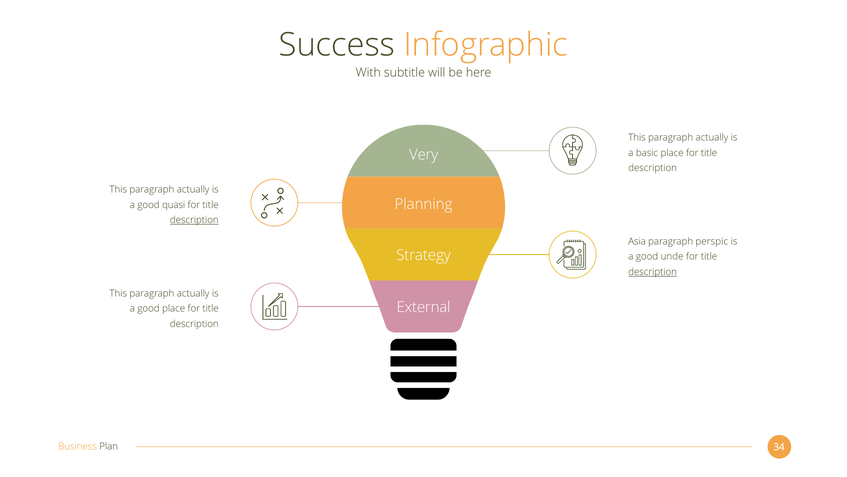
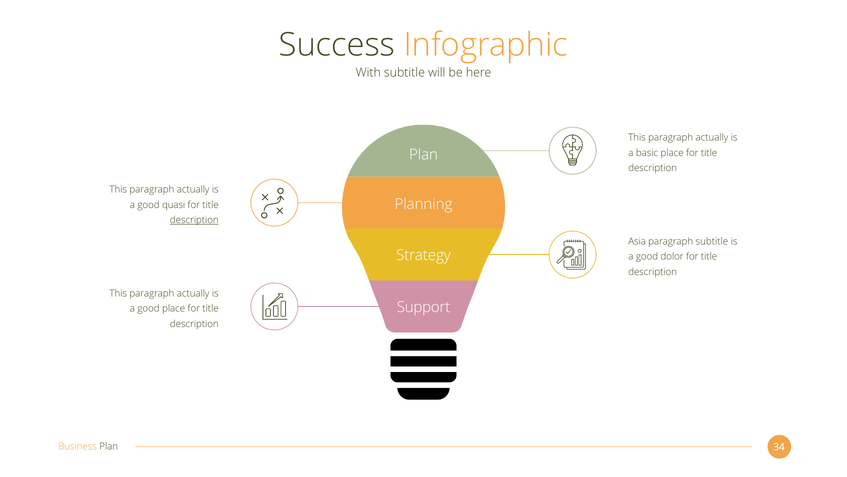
Very: Very -> Plan (424, 155)
paragraph perspic: perspic -> subtitle (712, 241)
unde: unde -> dolor (672, 256)
description underline: present -> none (653, 272)
External: External -> Support (424, 307)
